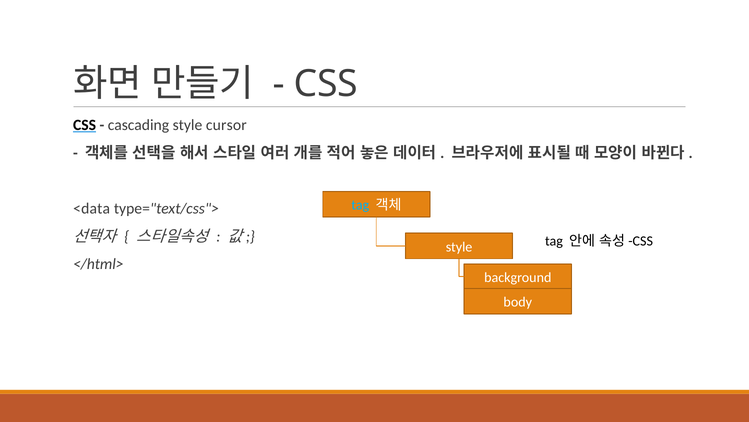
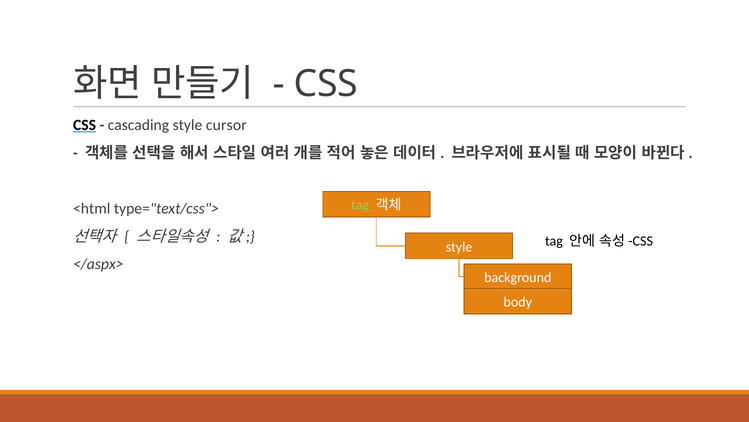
tag colour: light blue -> light green (360, 205)
<data: <data -> <html (92, 208)
</html>: </html> -> </aspx> (98, 264)
